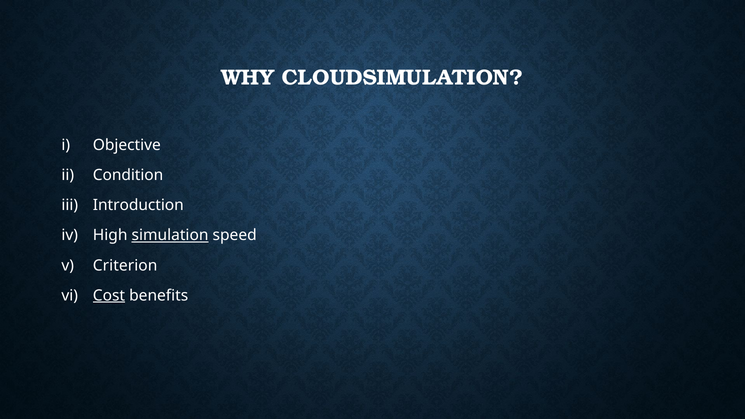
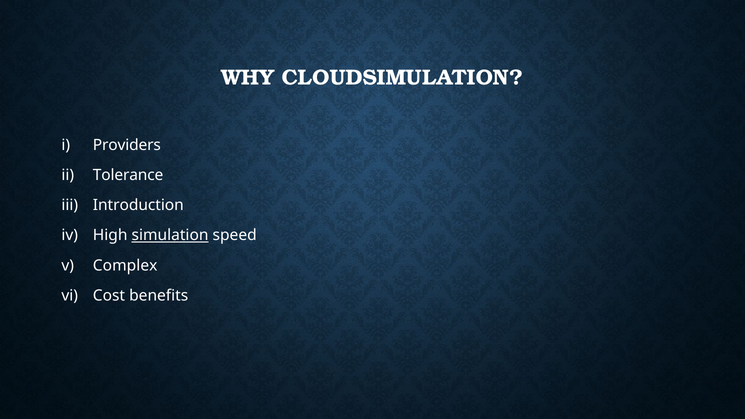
Objective: Objective -> Providers (127, 145)
Condition: Condition -> Tolerance (128, 175)
Criterion: Criterion -> Complex (125, 265)
Cost underline: present -> none (109, 296)
